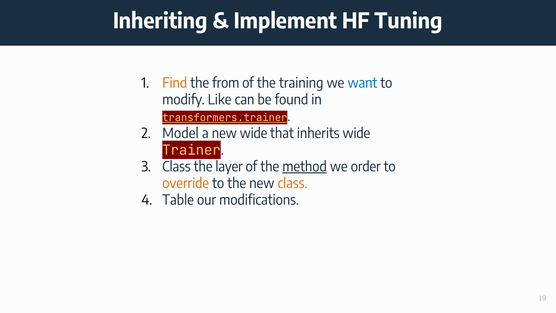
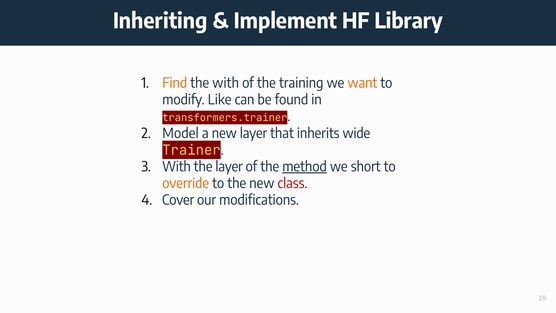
Tuning: Tuning -> Library (409, 21)
the from: from -> with (226, 83)
want colour: blue -> orange (362, 83)
transformers.trainer underline: present -> none (225, 118)
new wide: wide -> layer (254, 133)
Class: Class -> With (177, 167)
order: order -> short (366, 167)
class colour: orange -> red (293, 183)
Table: Table -> Cover (178, 200)
